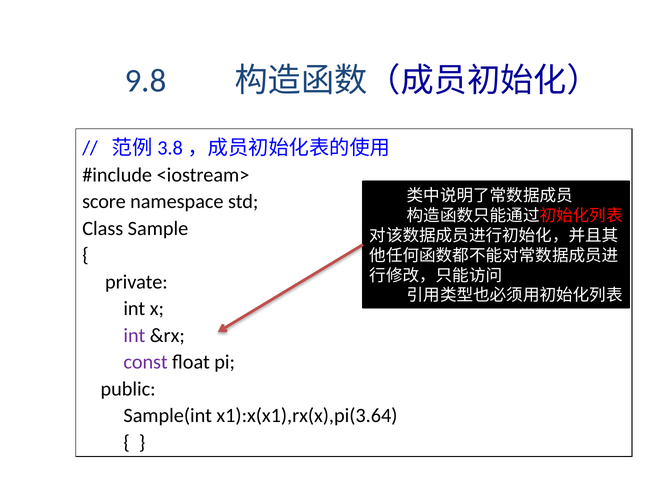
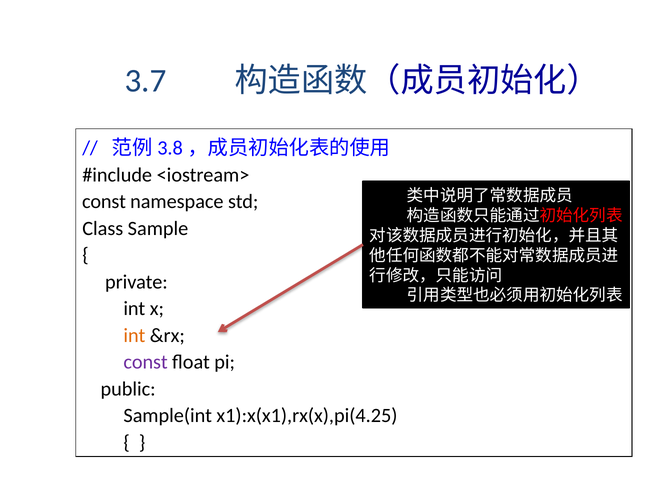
9.8: 9.8 -> 3.7 (146, 81)
score: score -> const (104, 202)
int colour: purple -> orange (134, 335)
x1):x(x1),rx(x),pi(3.64: x1):x(x1),rx(x),pi(3.64 -> x1):x(x1),rx(x),pi(4.25 (307, 416)
